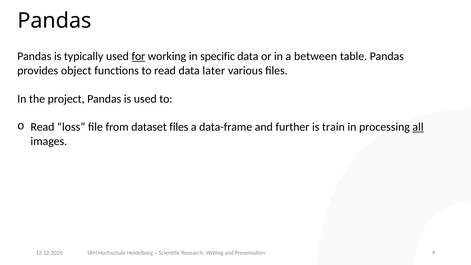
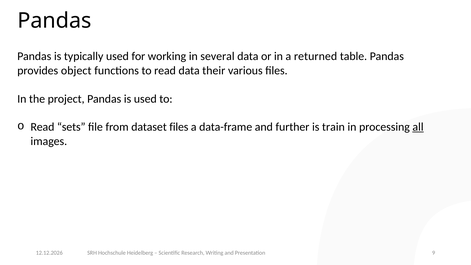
for underline: present -> none (138, 56)
specific: specific -> several (217, 56)
between: between -> returned (316, 56)
later: later -> their (214, 71)
loss: loss -> sets (71, 127)
